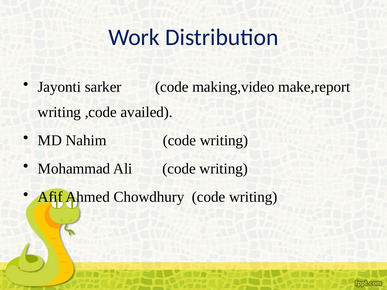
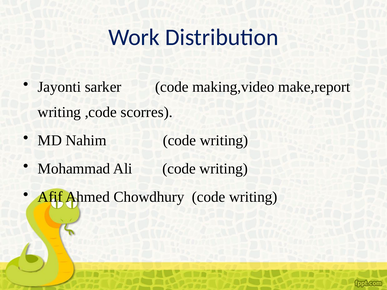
availed: availed -> scorres (147, 112)
